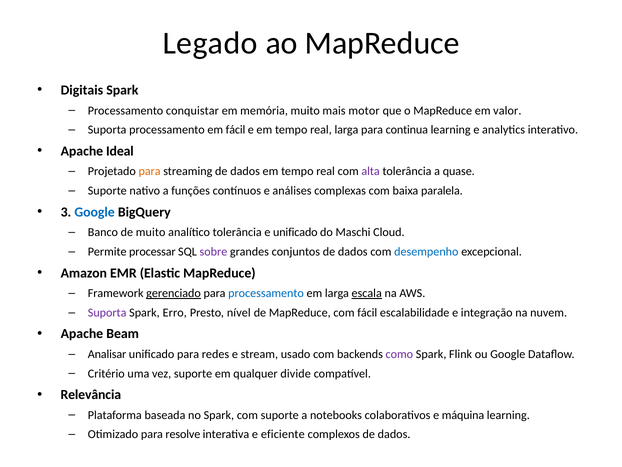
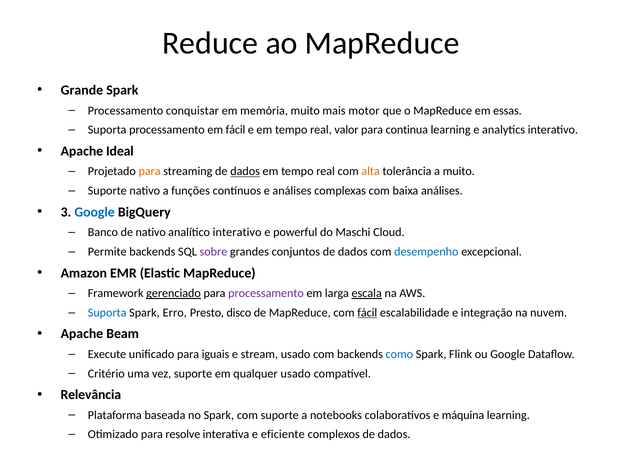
Legado: Legado -> Reduce (210, 43)
Digitais: Digitais -> Grande (82, 90)
valor: valor -> essas (507, 110)
real larga: larga -> valor (346, 130)
dados underline: none -> present (245, 171)
alta colour: purple -> orange (371, 171)
a quase: quase -> muito (459, 171)
baixa paralela: paralela -> análises (442, 191)
de muito: muito -> nativo (151, 232)
analítico tolerância: tolerância -> interativo (237, 232)
e unificado: unificado -> powerful (295, 232)
Permite processar: processar -> backends (152, 251)
processamento colour: blue -> purple (266, 293)
Suporta colour: purple -> blue (107, 312)
nível: nível -> disco (239, 312)
fácil underline: none -> present (367, 312)
Analisar: Analisar -> Execute (107, 354)
redes: redes -> iguais (216, 354)
como colour: purple -> blue (399, 354)
qualquer divide: divide -> usado (296, 373)
